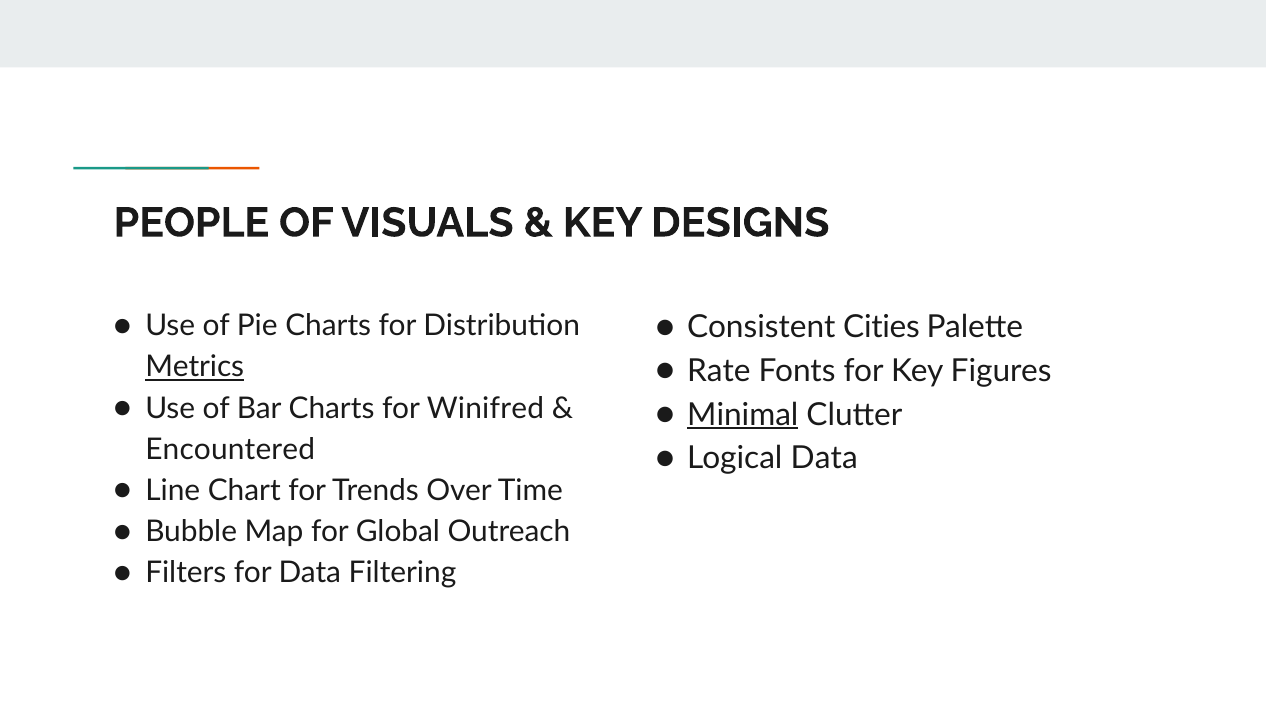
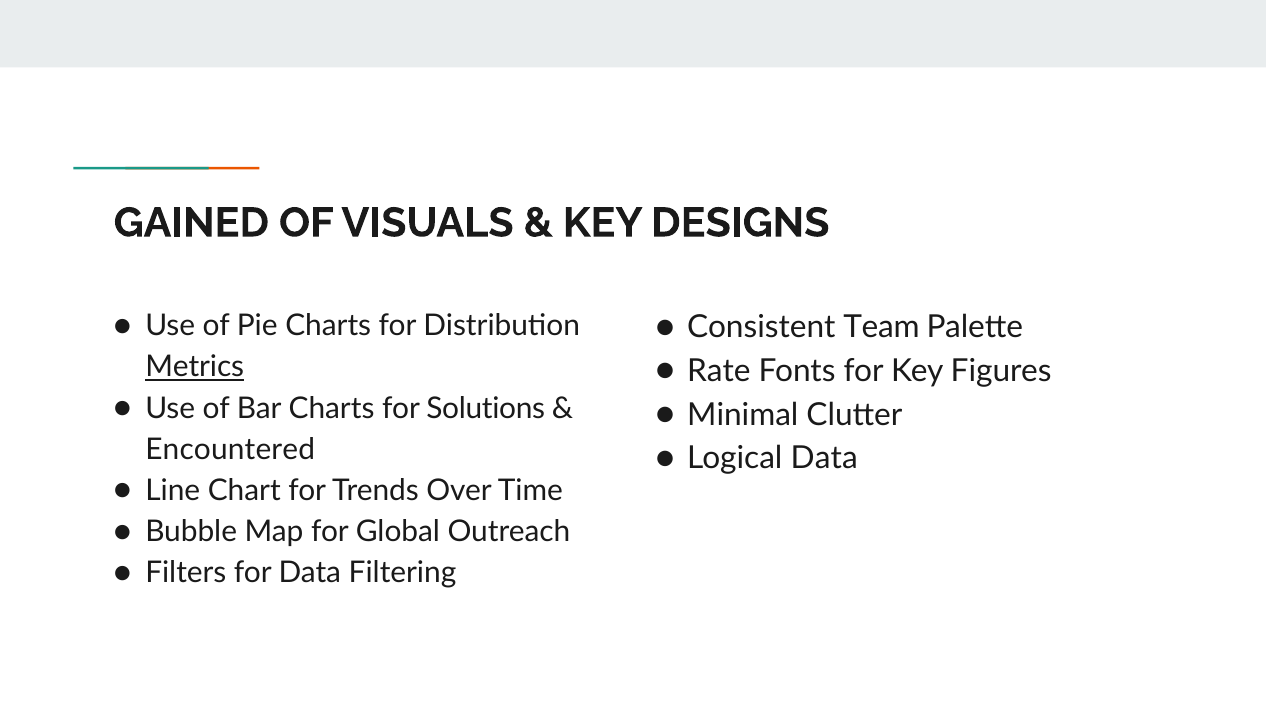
PEOPLE: PEOPLE -> GAINED (191, 223)
Cities: Cities -> Team (881, 327)
Winifred: Winifred -> Solutions (486, 408)
Minimal underline: present -> none (743, 415)
